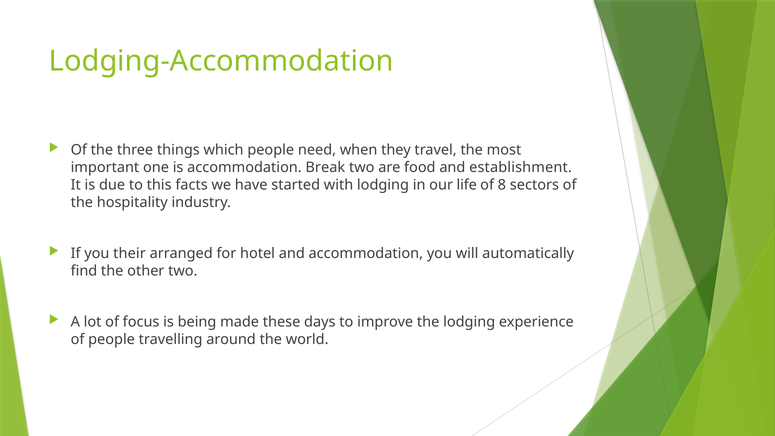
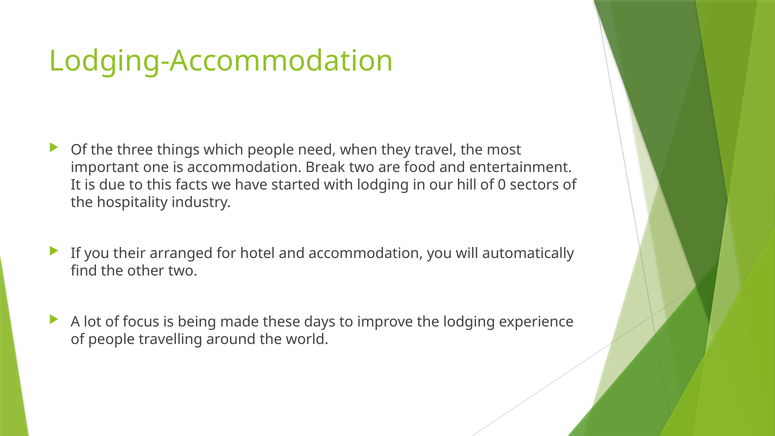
establishment: establishment -> entertainment (521, 167)
life: life -> hill (467, 185)
8: 8 -> 0 (502, 185)
